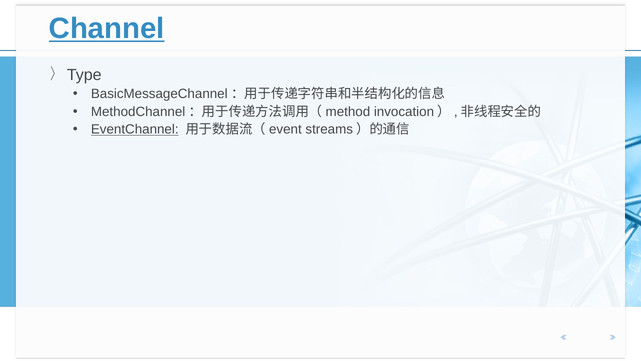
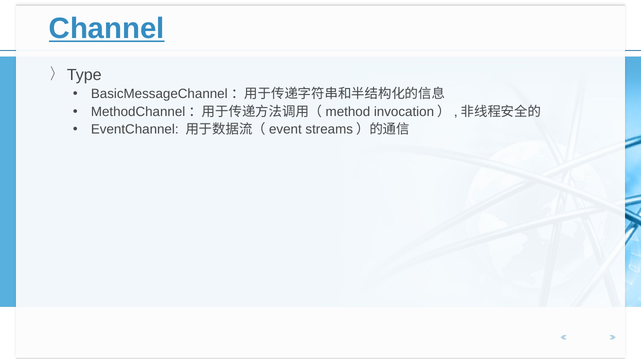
EventChannel underline: present -> none (135, 129)
